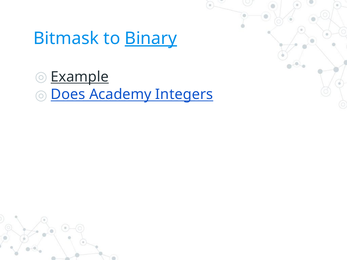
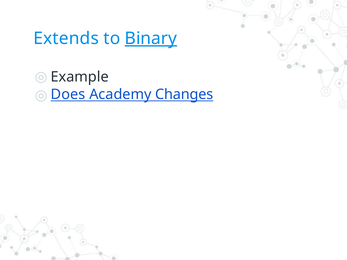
Bitmask: Bitmask -> Extends (66, 38)
Example underline: present -> none (80, 77)
Integers: Integers -> Changes (184, 94)
